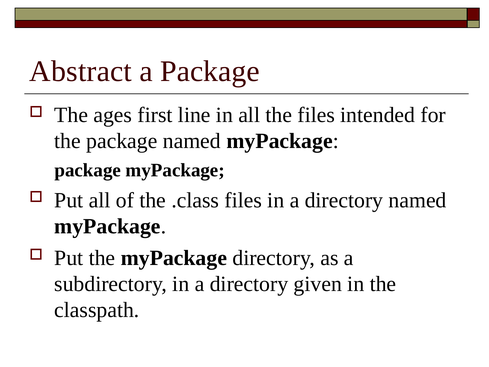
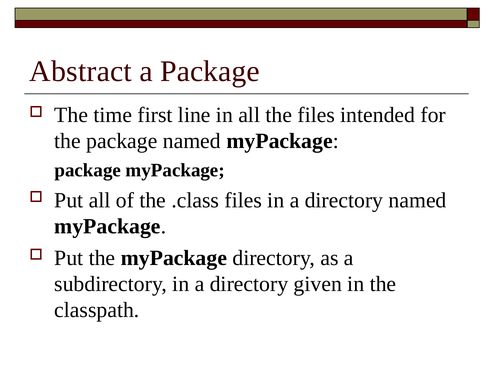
ages: ages -> time (113, 115)
